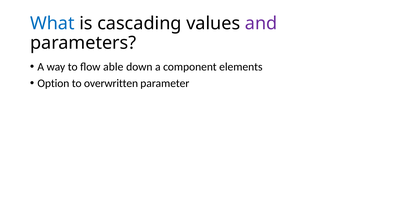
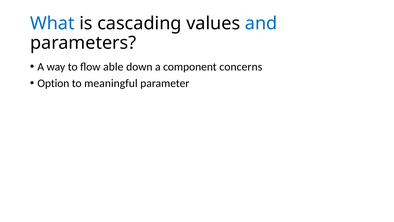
and colour: purple -> blue (261, 23)
elements: elements -> concerns (241, 67)
overwritten: overwritten -> meaningful (111, 83)
